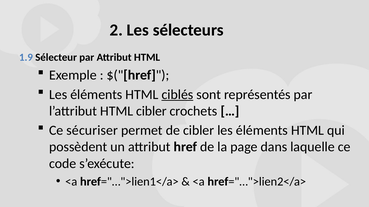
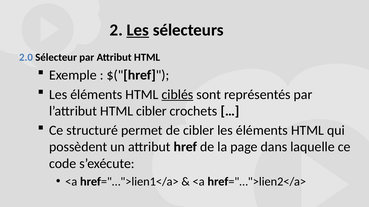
Les underline: none -> present (138, 30)
1.9: 1.9 -> 2.0 (26, 58)
sécuriser: sécuriser -> structuré (92, 131)
